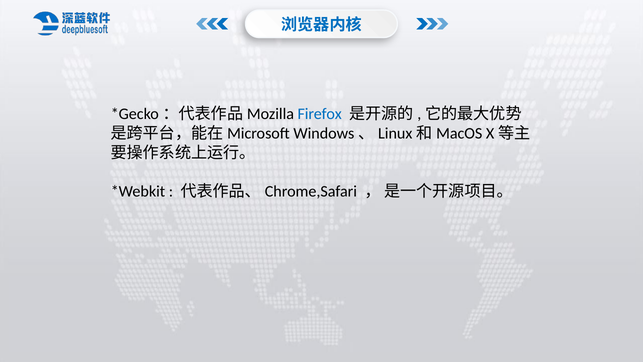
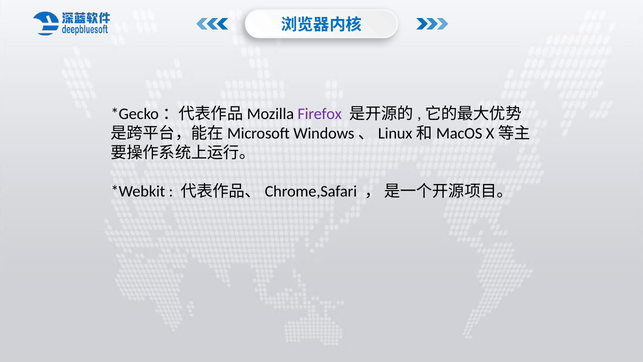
Firefox colour: blue -> purple (320, 114)
